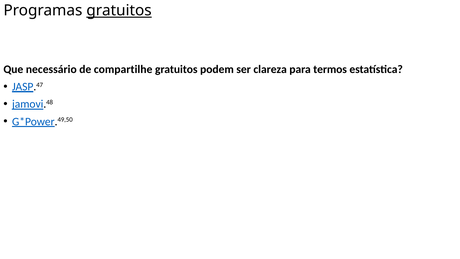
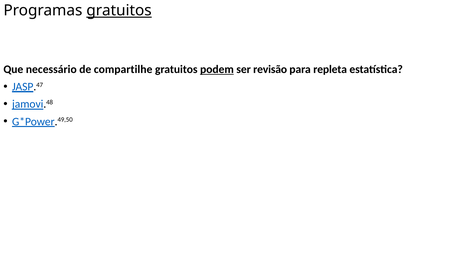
podem underline: none -> present (217, 69)
clareza: clareza -> revisão (270, 69)
termos: termos -> repleta (330, 69)
